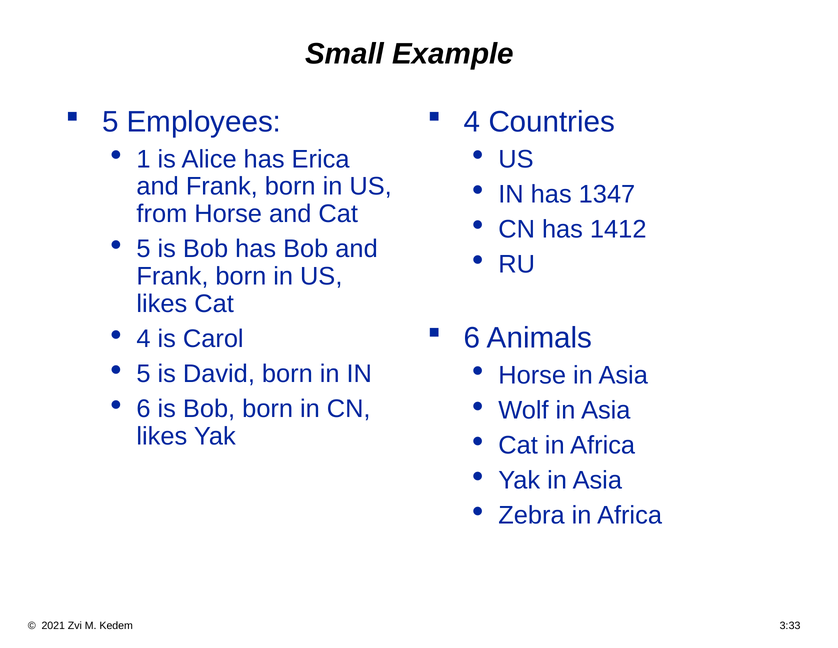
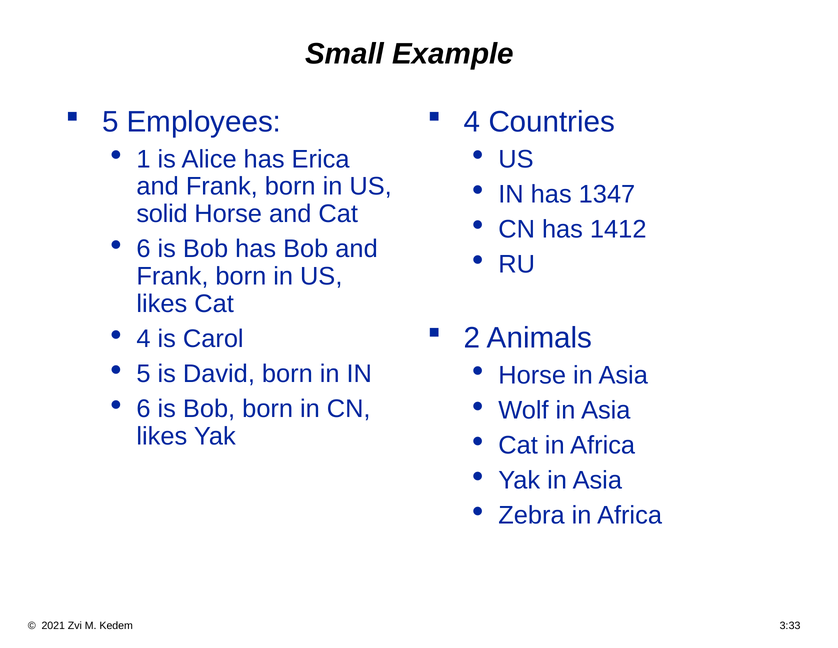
from: from -> solid (162, 214)
5: 5 -> 6 (144, 249)
6: 6 -> 2 (472, 338)
